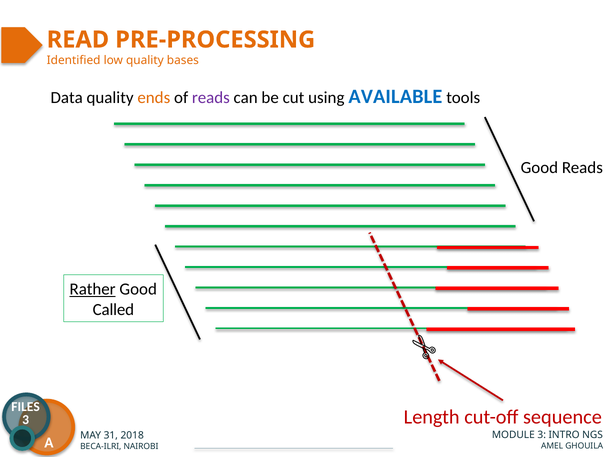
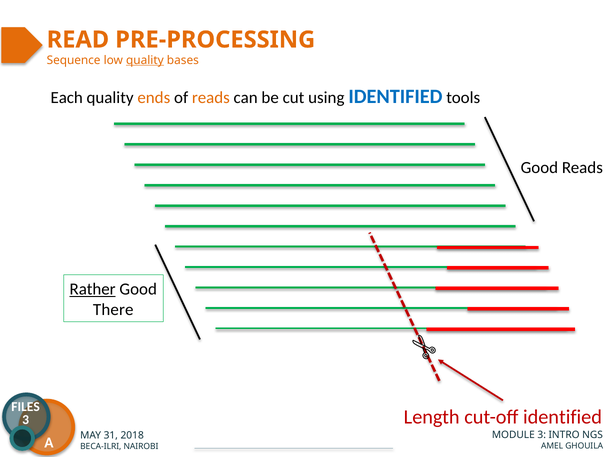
Identified: Identified -> Sequence (74, 60)
quality underline: none -> present (145, 60)
Data: Data -> Each (67, 98)
reads colour: purple -> orange (211, 98)
using AVAILABLE: AVAILABLE -> IDENTIFIED (395, 97)
Called: Called -> There (113, 309)
cut-off sequence: sequence -> identified (562, 417)
